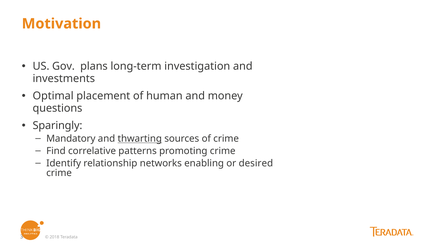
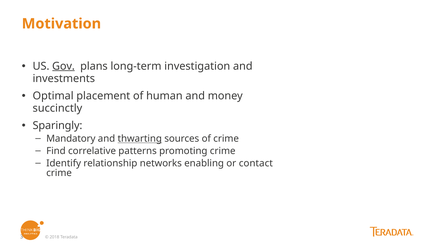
Gov underline: none -> present (63, 66)
questions: questions -> succinctly (57, 108)
desired: desired -> contact (256, 163)
